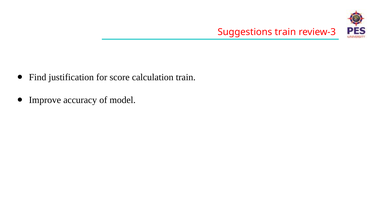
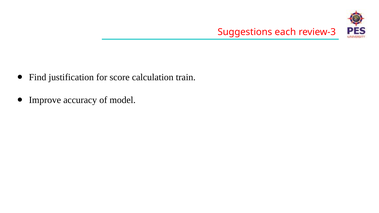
Suggestions train: train -> each (285, 32)
